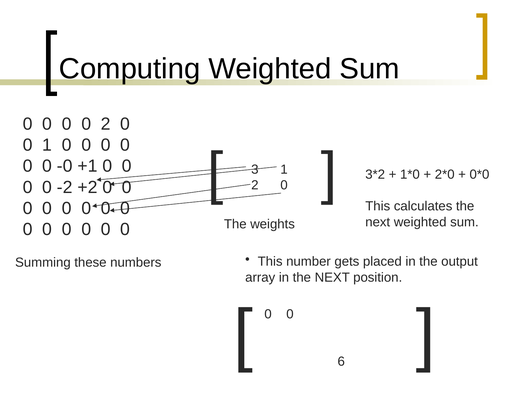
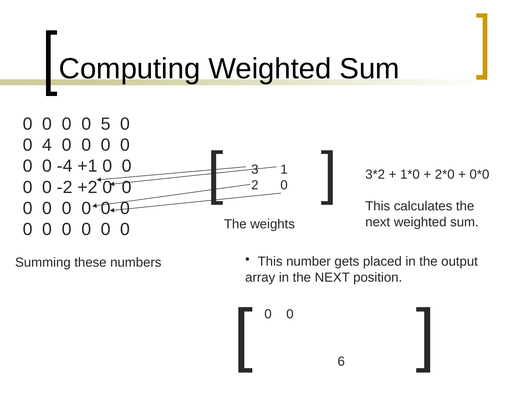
0 2: 2 -> 5 (106, 124)
0 1: 1 -> 4 (47, 145)
-0: -0 -> -4 (65, 166)
